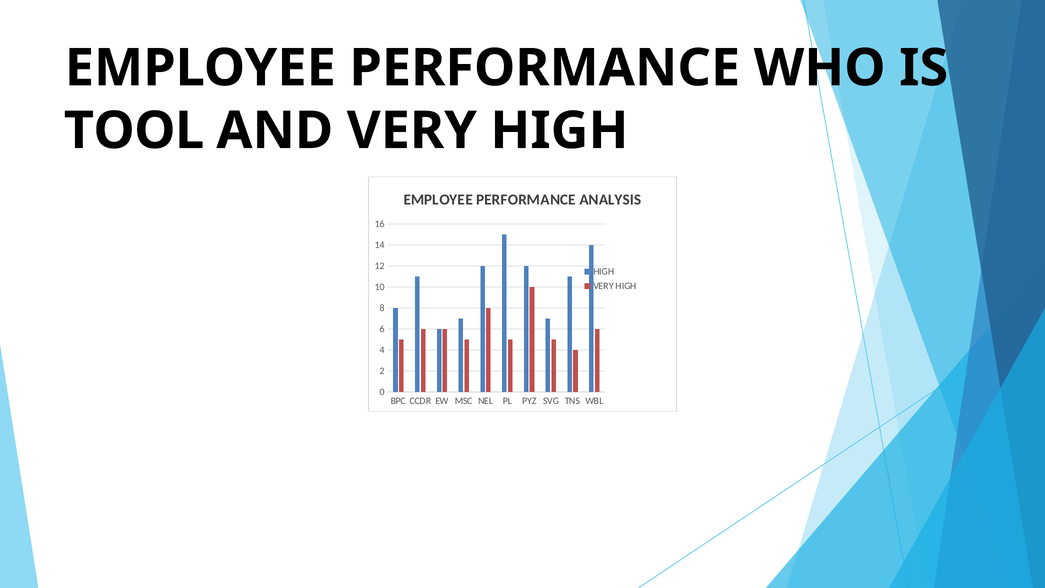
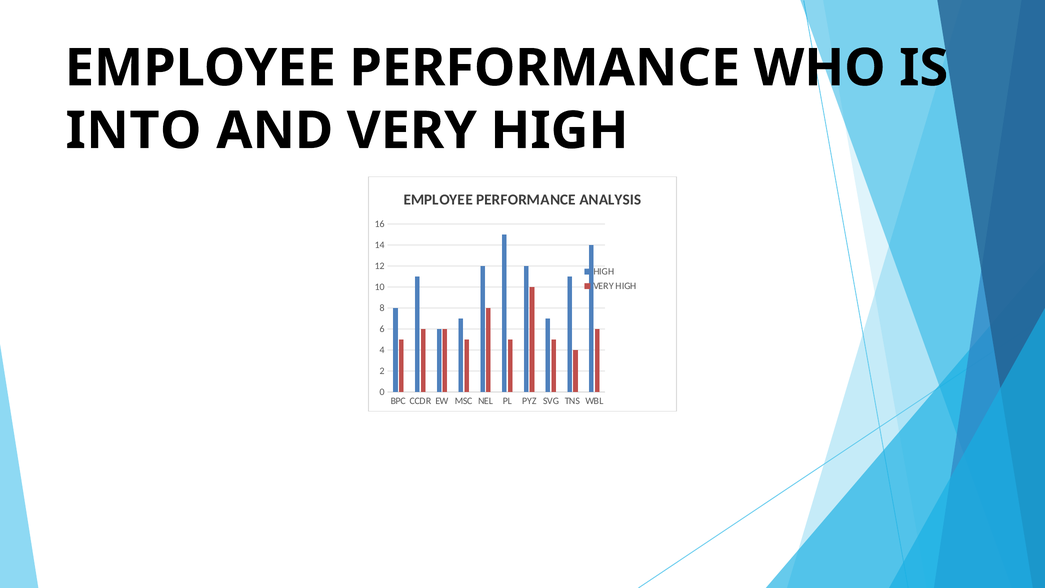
TOOL: TOOL -> INTO (133, 131)
